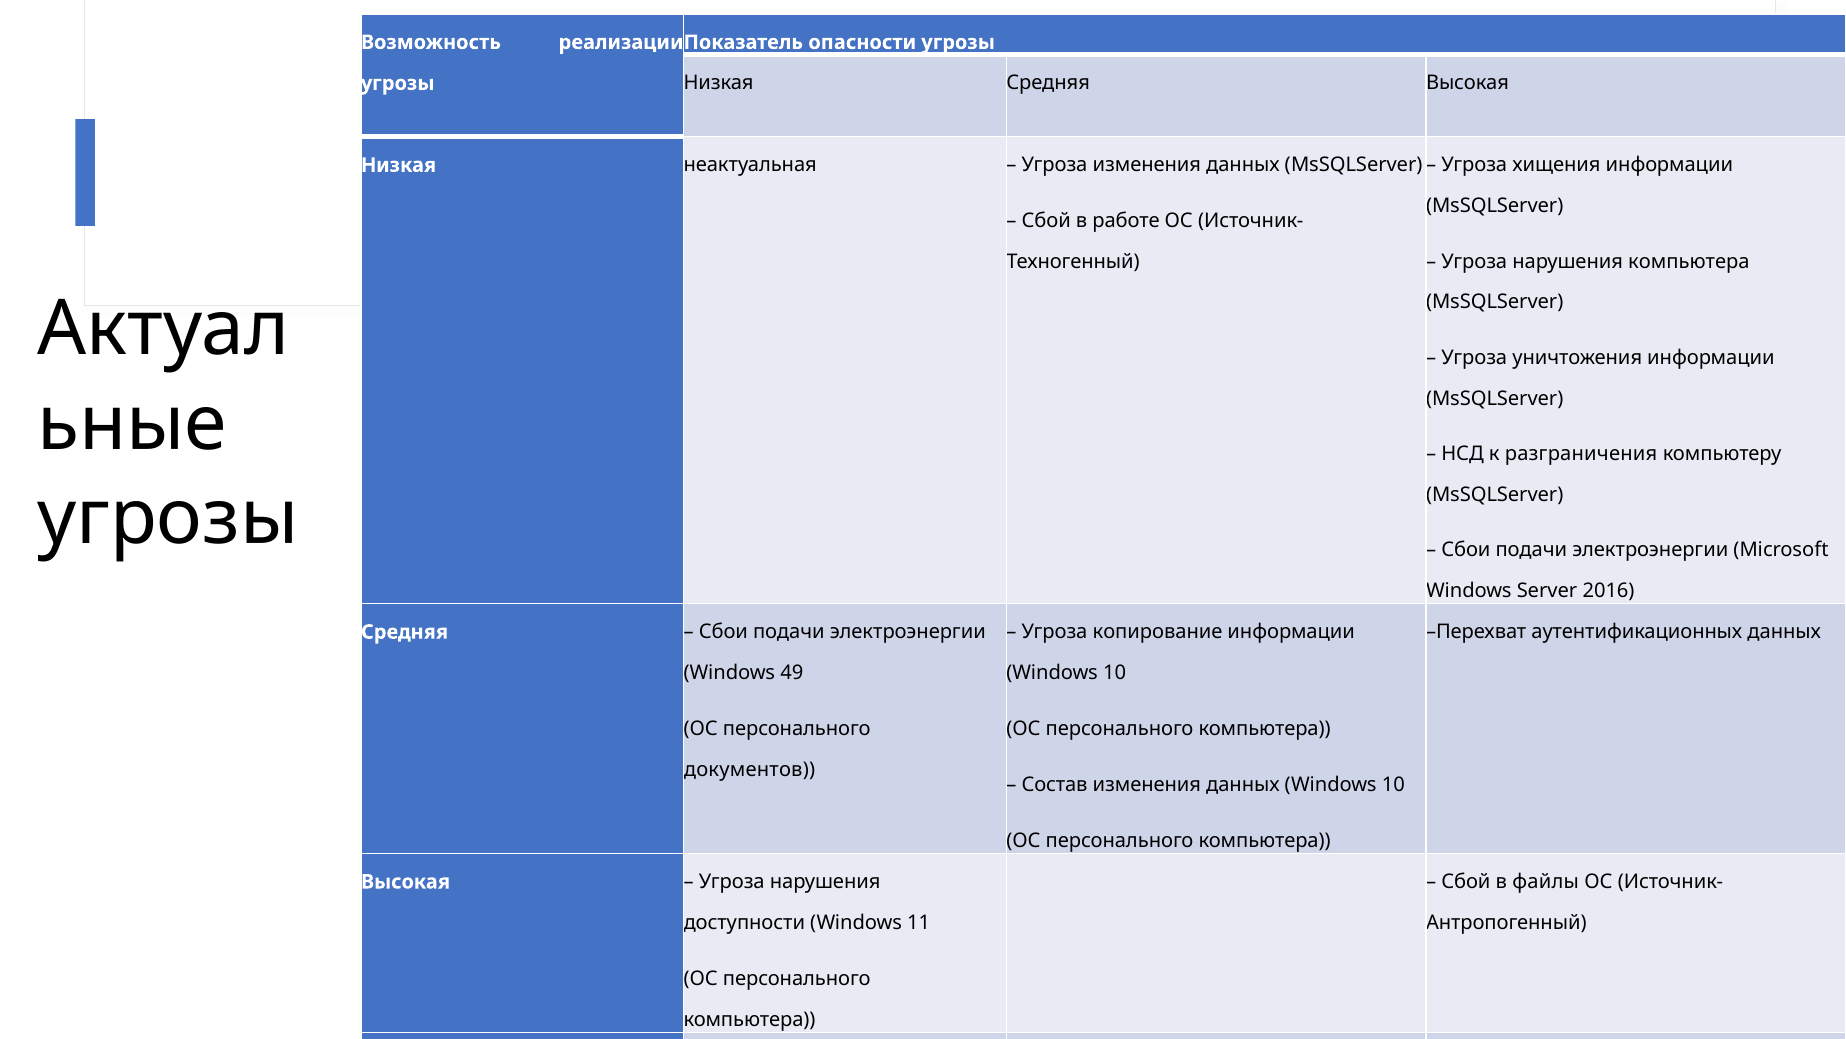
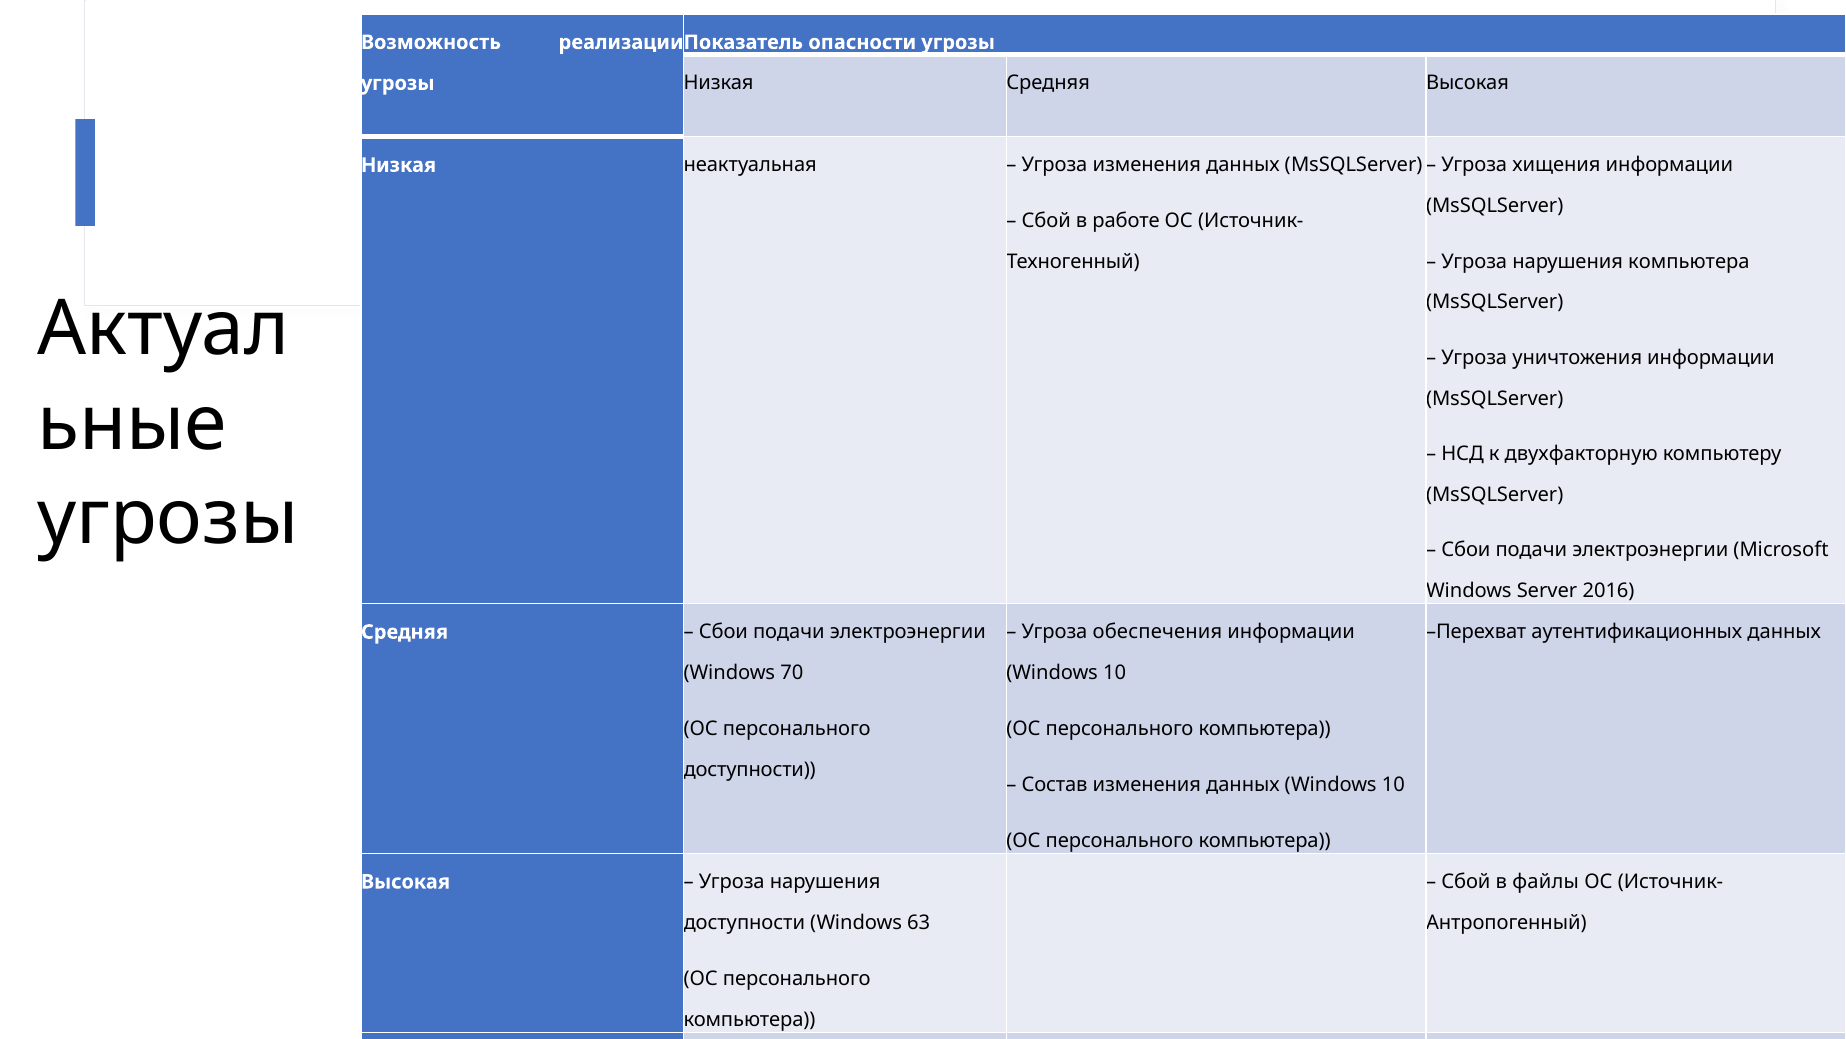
разграничения: разграничения -> двухфакторную (1581, 454)
копирование: копирование -> обеспечения (1157, 632)
49: 49 -> 70 (792, 673)
документов: документов -> доступности (750, 770)
11: 11 -> 63 (919, 922)
